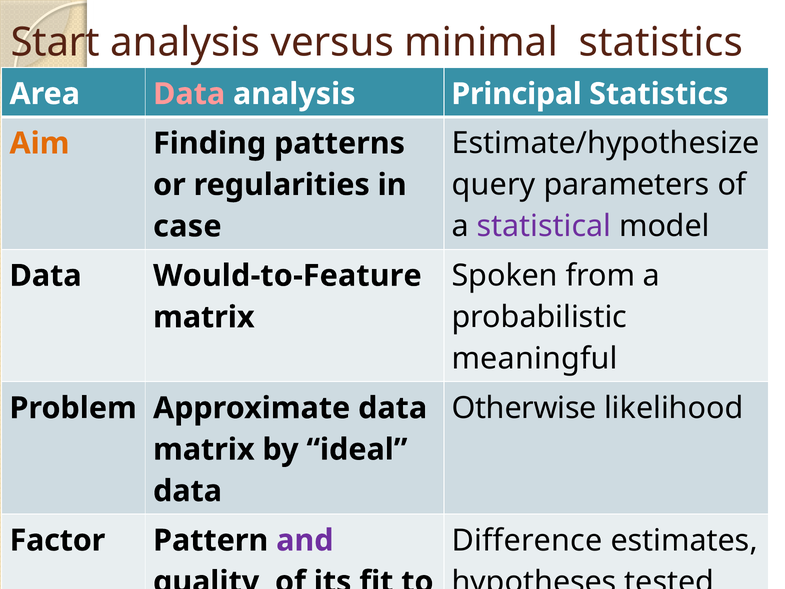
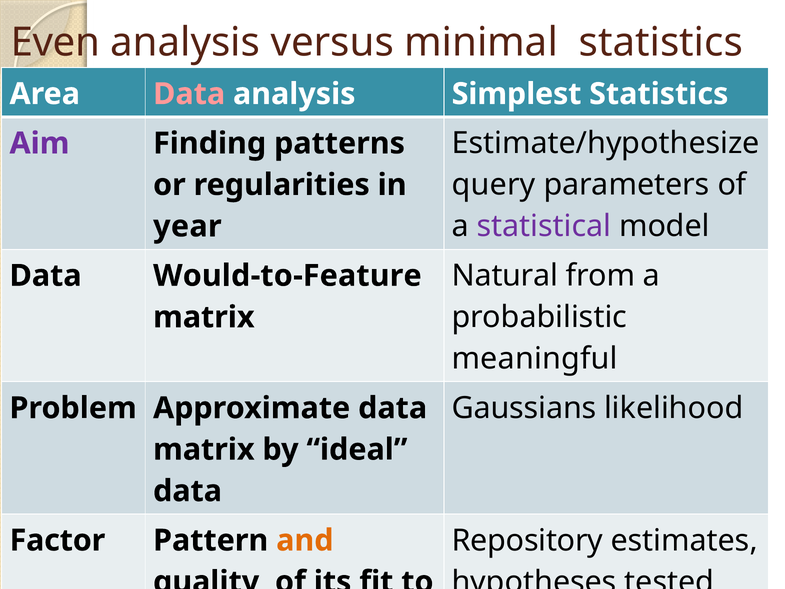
Start: Start -> Even (55, 42)
Principal: Principal -> Simplest (517, 94)
Aim colour: orange -> purple (39, 143)
case: case -> year (187, 226)
Spoken: Spoken -> Natural (505, 276)
Otherwise: Otherwise -> Gaussians (524, 408)
Difference: Difference -> Repository (527, 540)
and colour: purple -> orange (305, 540)
